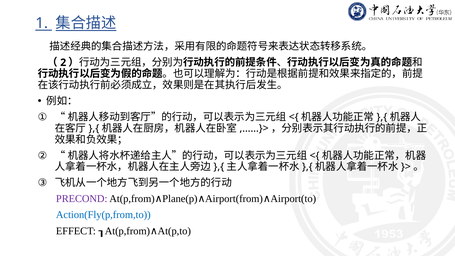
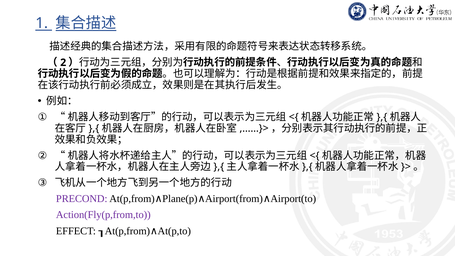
Action(Fly(p,from,to colour: blue -> purple (103, 215)
